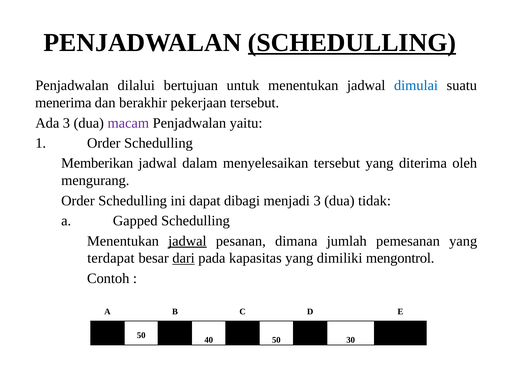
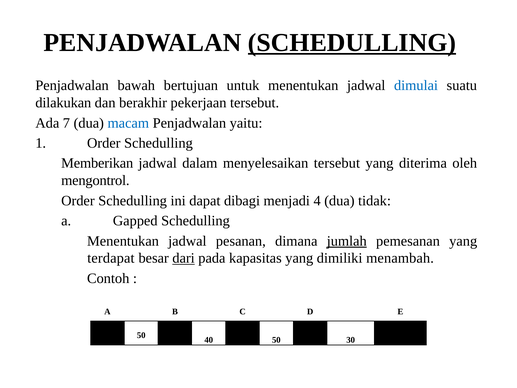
dilalui: dilalui -> bawah (136, 85)
menerima: menerima -> dilakukan (63, 103)
Ada 3: 3 -> 7 (66, 123)
macam colour: purple -> blue (128, 123)
mengurang: mengurang -> mengontrol (95, 180)
menjadi 3: 3 -> 4 (317, 201)
jadwal underline: present -> none (187, 241)
jumlah underline: none -> present (347, 241)
mengontrol: mengontrol -> menambah (400, 258)
